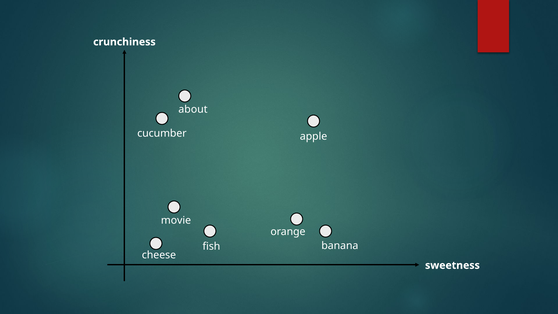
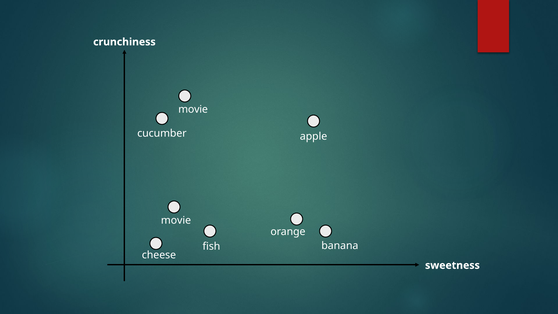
about: about -> movie (193, 109)
